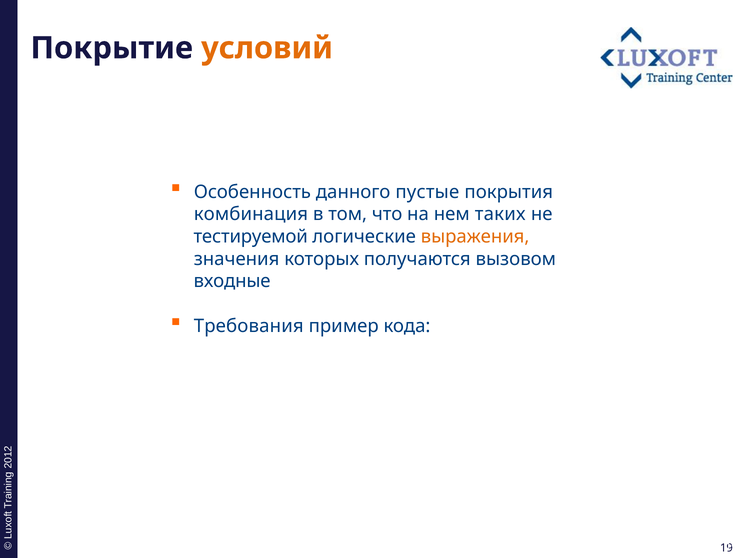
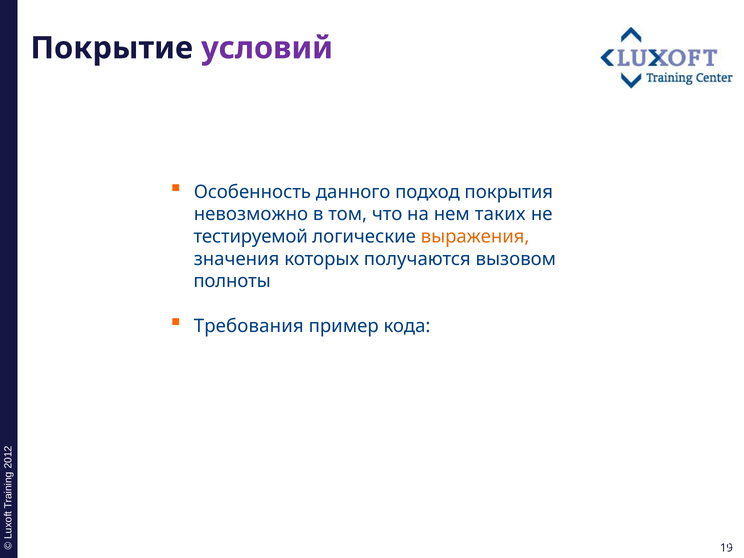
условий colour: orange -> purple (267, 48)
пустые: пустые -> подход (428, 192)
комбинация: комбинация -> невозможно (251, 214)
входные: входные -> полноты (232, 281)
